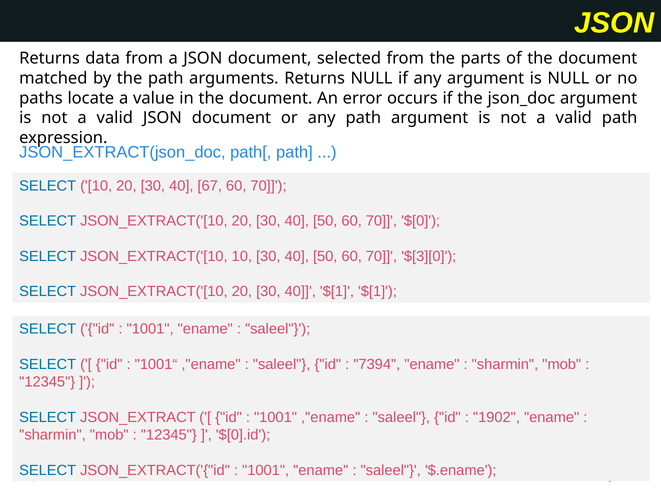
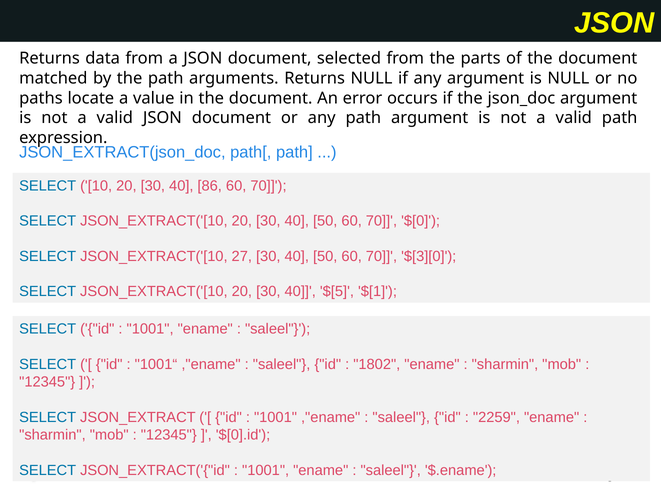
67: 67 -> 86 (210, 186)
JSON_EXTRACT('[10 10: 10 -> 27 (242, 256)
40 $[1: $[1 -> $[5 (337, 291)
7394: 7394 -> 1802 (377, 364)
1902: 1902 -> 2259 (496, 417)
